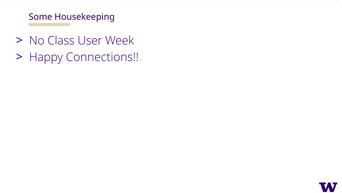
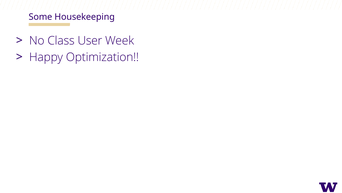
Connections: Connections -> Optimization (102, 57)
